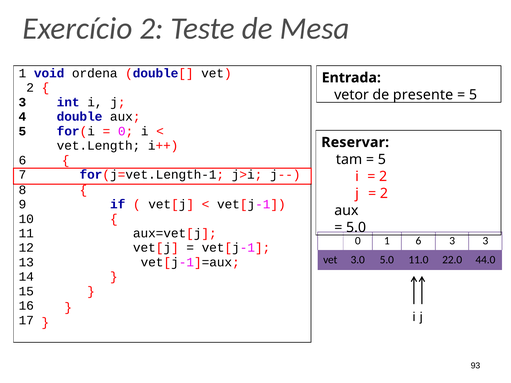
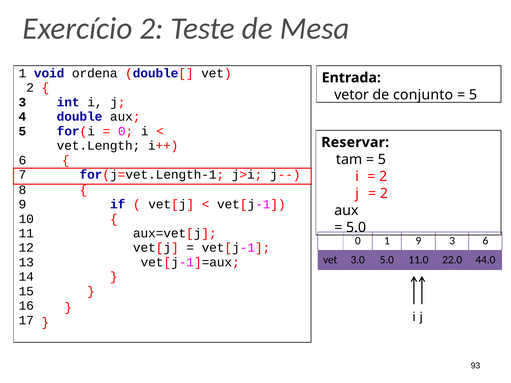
presente: presente -> conjunto (423, 95)
1 6: 6 -> 9 (418, 241)
3 3: 3 -> 6 (485, 241)
